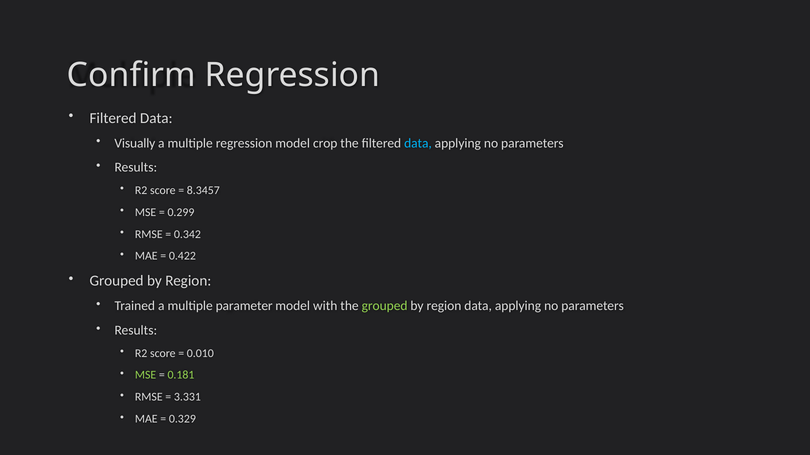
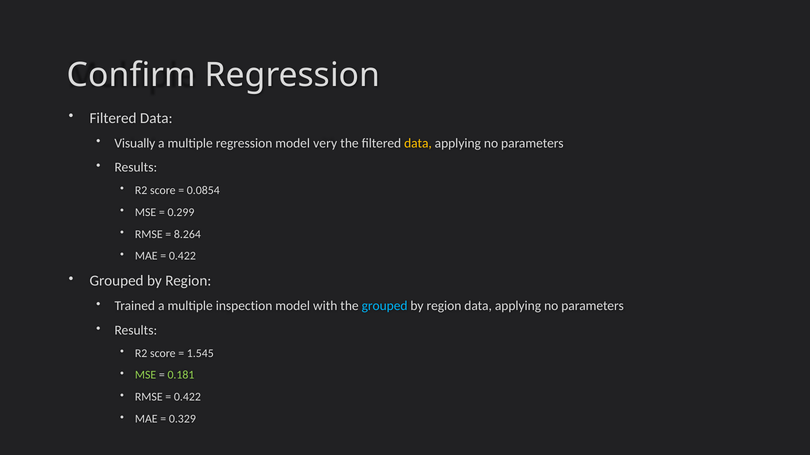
crop: crop -> very (325, 143)
data colour: light blue -> yellow (418, 143)
8.3457: 8.3457 -> 0.0854 (203, 191)
0.342: 0.342 -> 8.264 (187, 234)
parameter: parameter -> inspection (244, 306)
grouped colour: light green -> light blue (385, 306)
0.010: 0.010 -> 1.545 (200, 354)
3.331: 3.331 -> 0.422 (187, 398)
